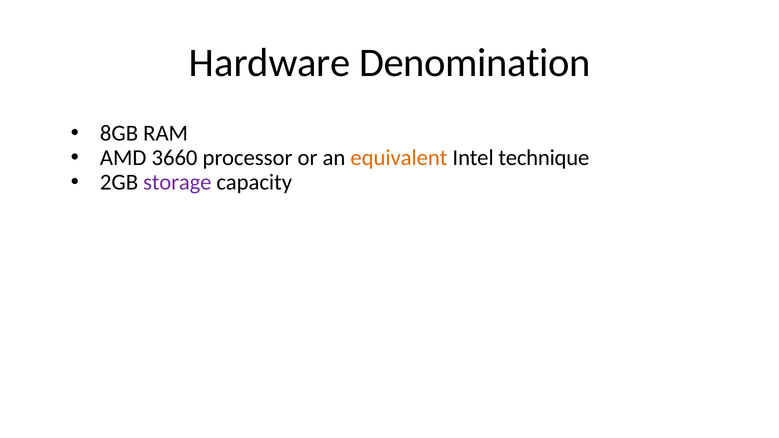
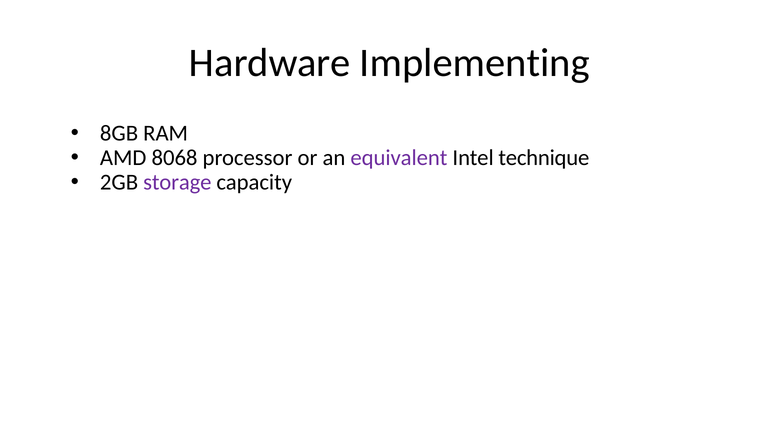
Denomination: Denomination -> Implementing (475, 63)
3660: 3660 -> 8068 (175, 158)
equivalent colour: orange -> purple (399, 158)
